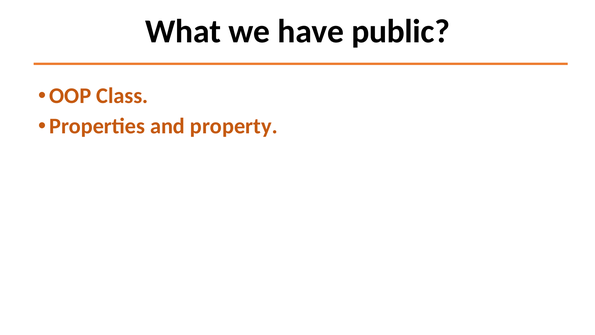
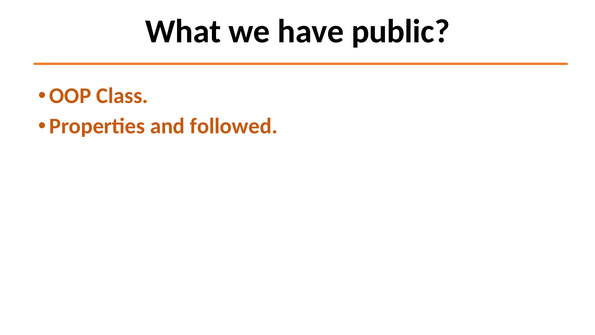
property: property -> followed (234, 126)
